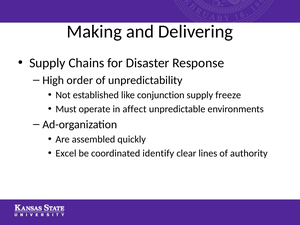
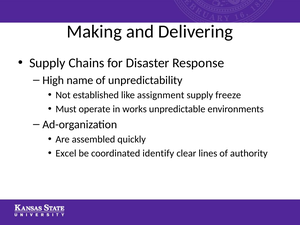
order: order -> name (80, 80)
conjunction: conjunction -> assignment (161, 95)
affect: affect -> works (135, 109)
